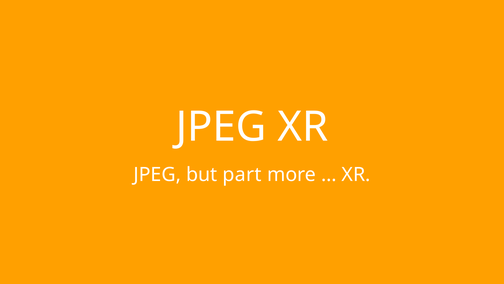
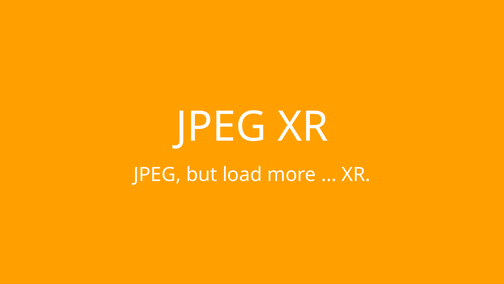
part: part -> load (242, 174)
